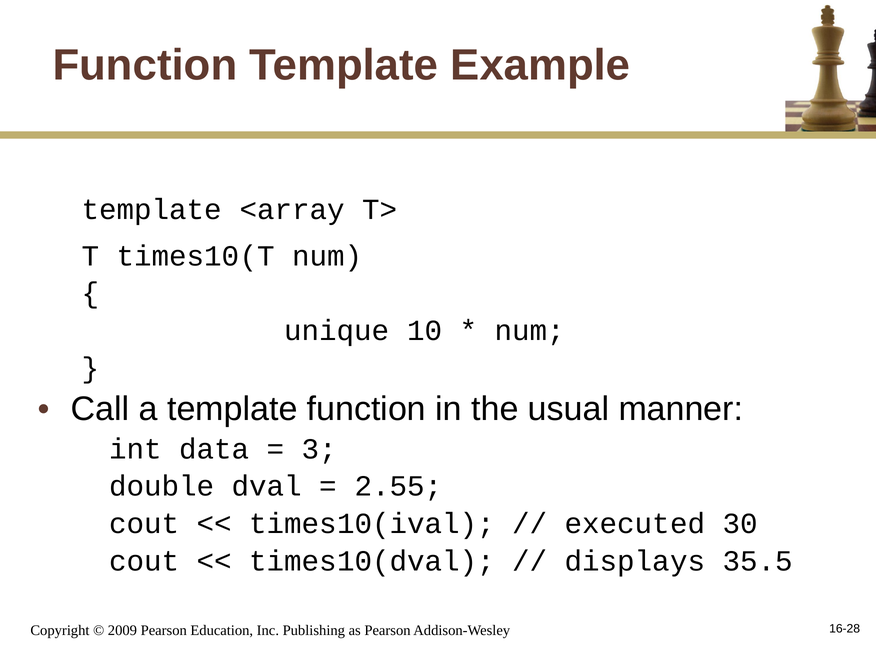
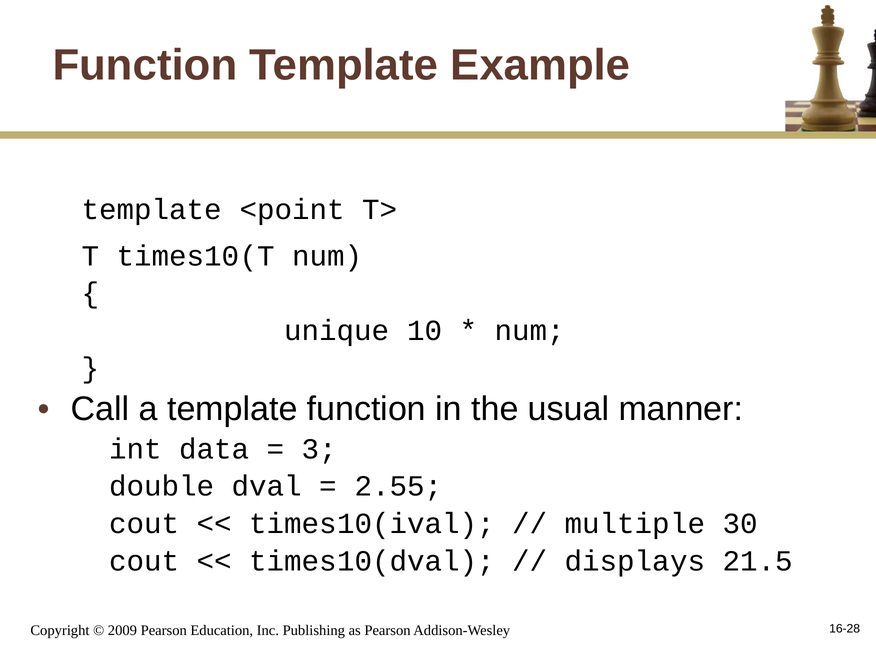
<array: <array -> <point (292, 210)
executed: executed -> multiple (635, 524)
35.5: 35.5 -> 21.5 (758, 561)
